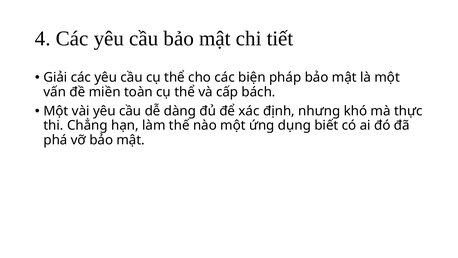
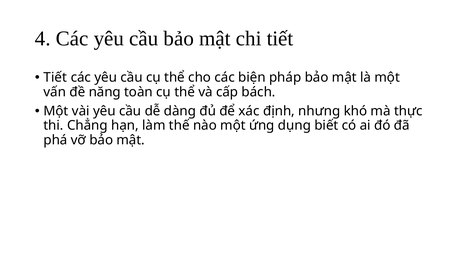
Giải: Giải -> Tiết (55, 77)
miền: miền -> năng (105, 92)
